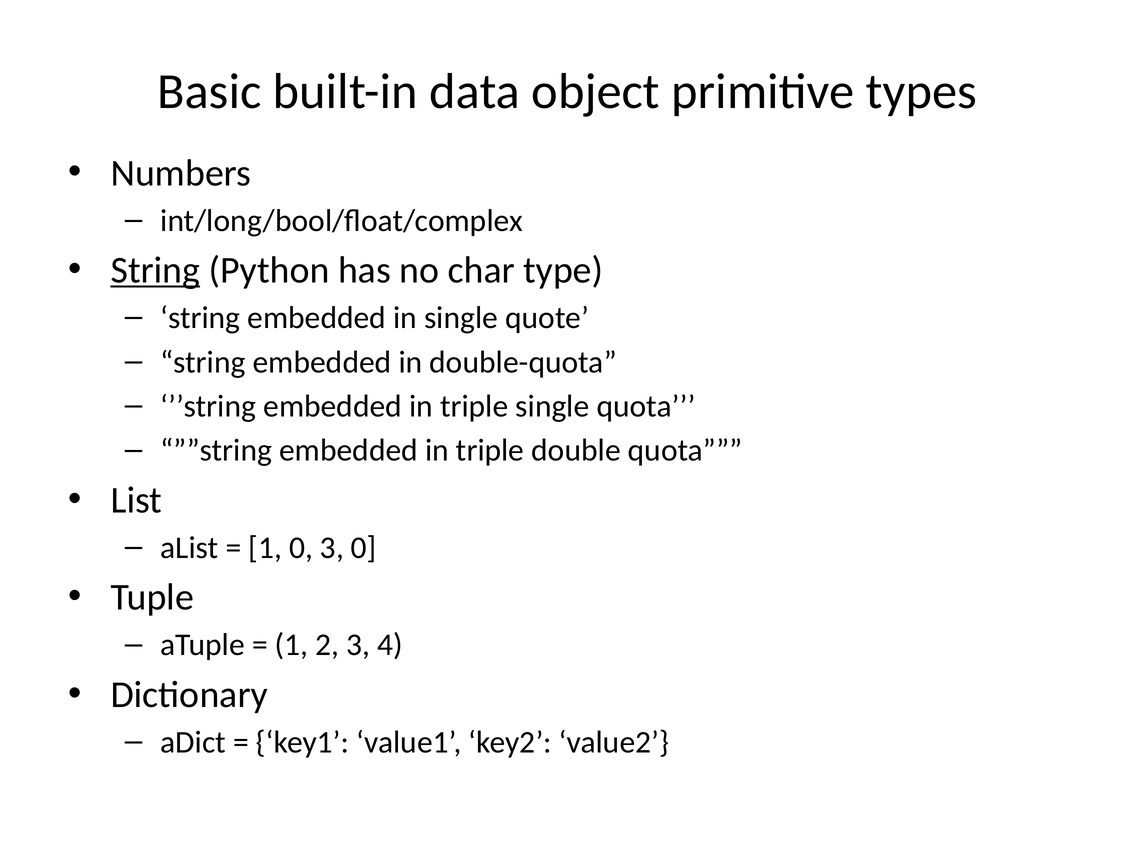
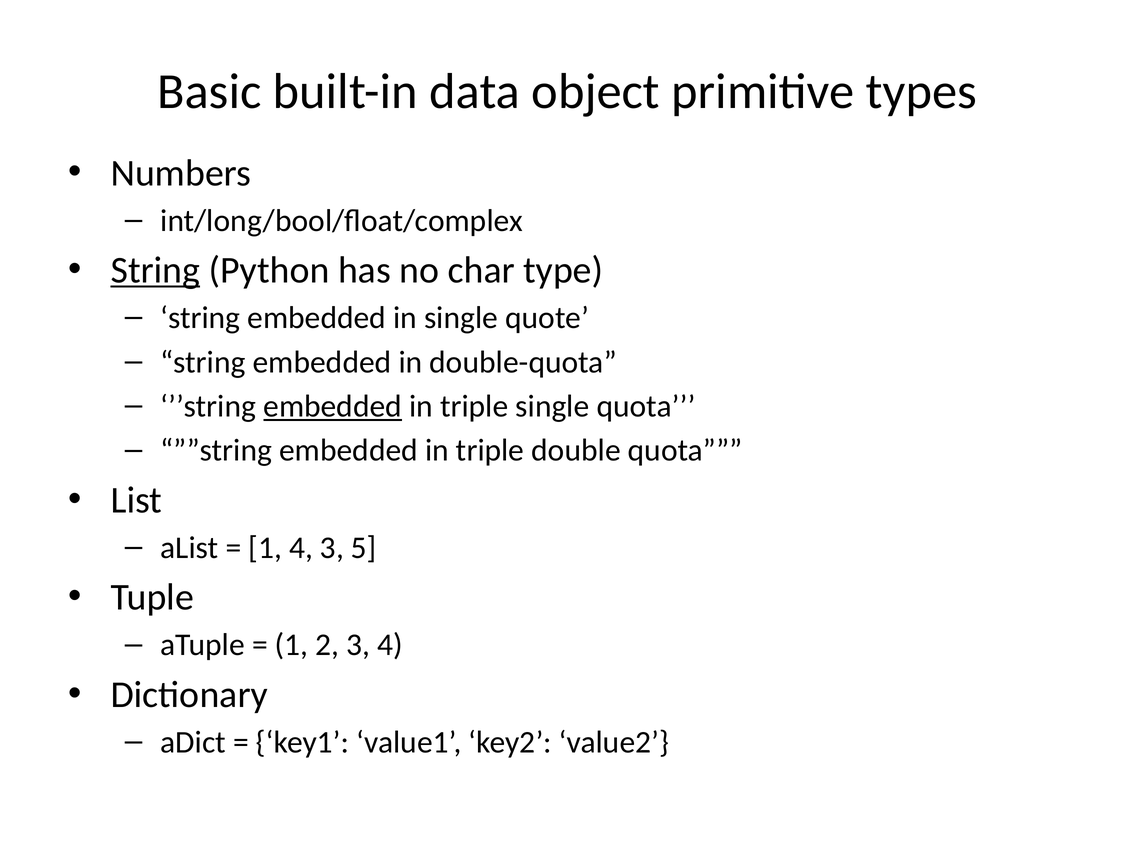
embedded underline: none -> present (333, 406)
1 0: 0 -> 4 (301, 547)
3 0: 0 -> 5 (364, 547)
